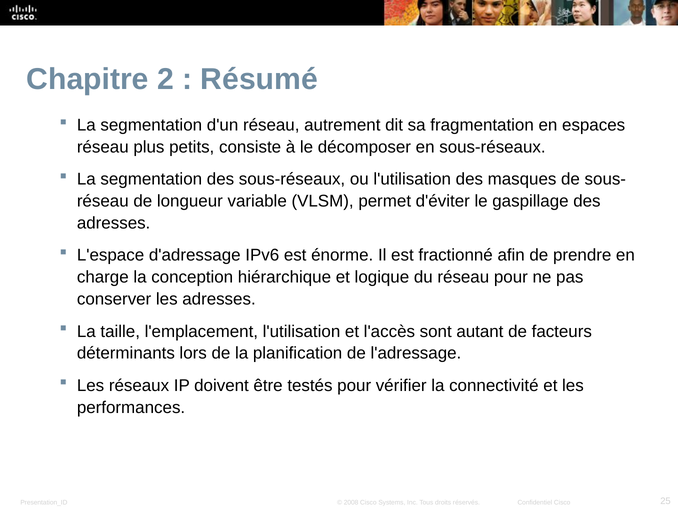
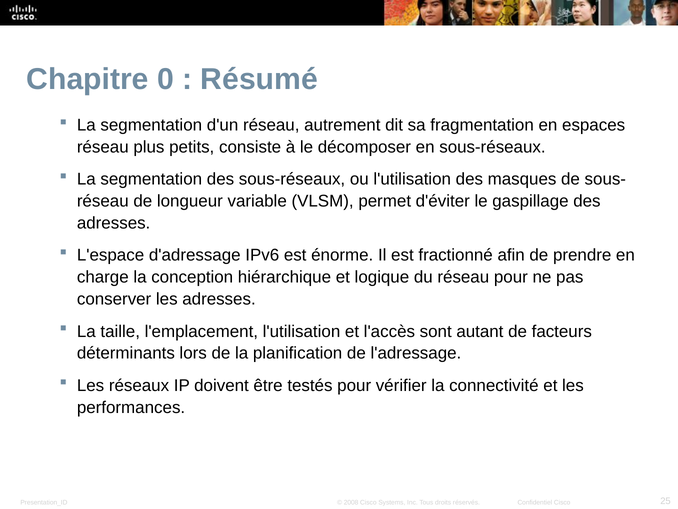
2: 2 -> 0 (165, 79)
